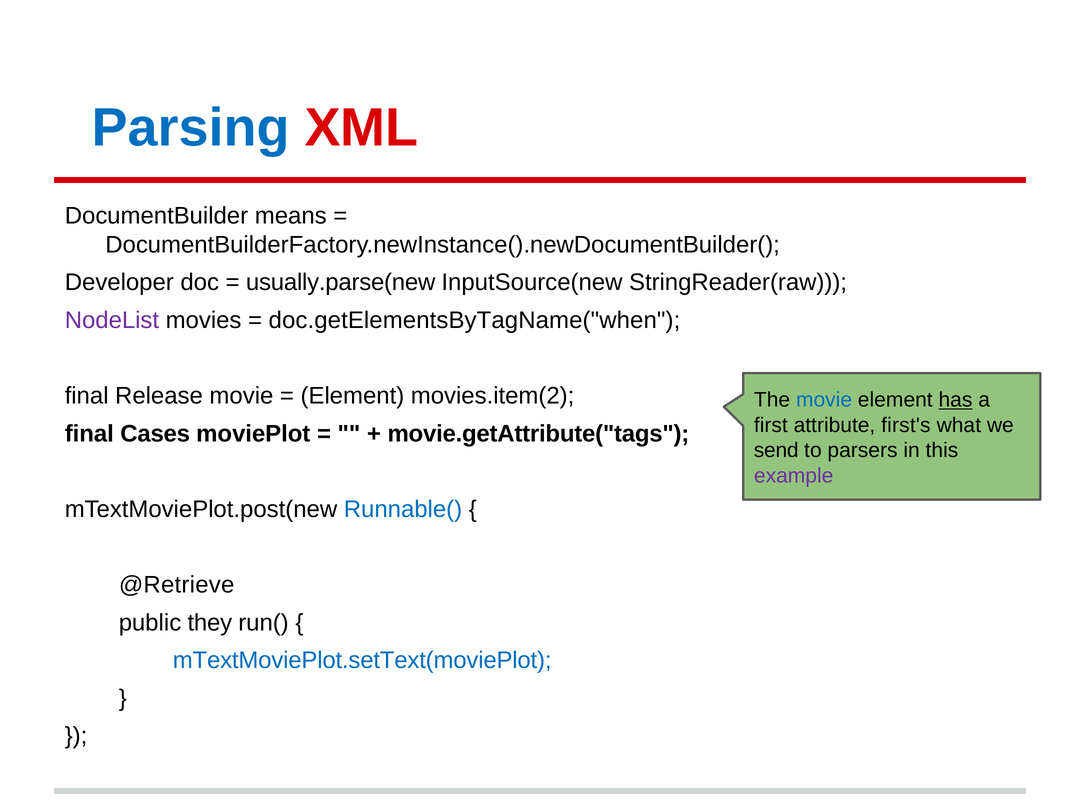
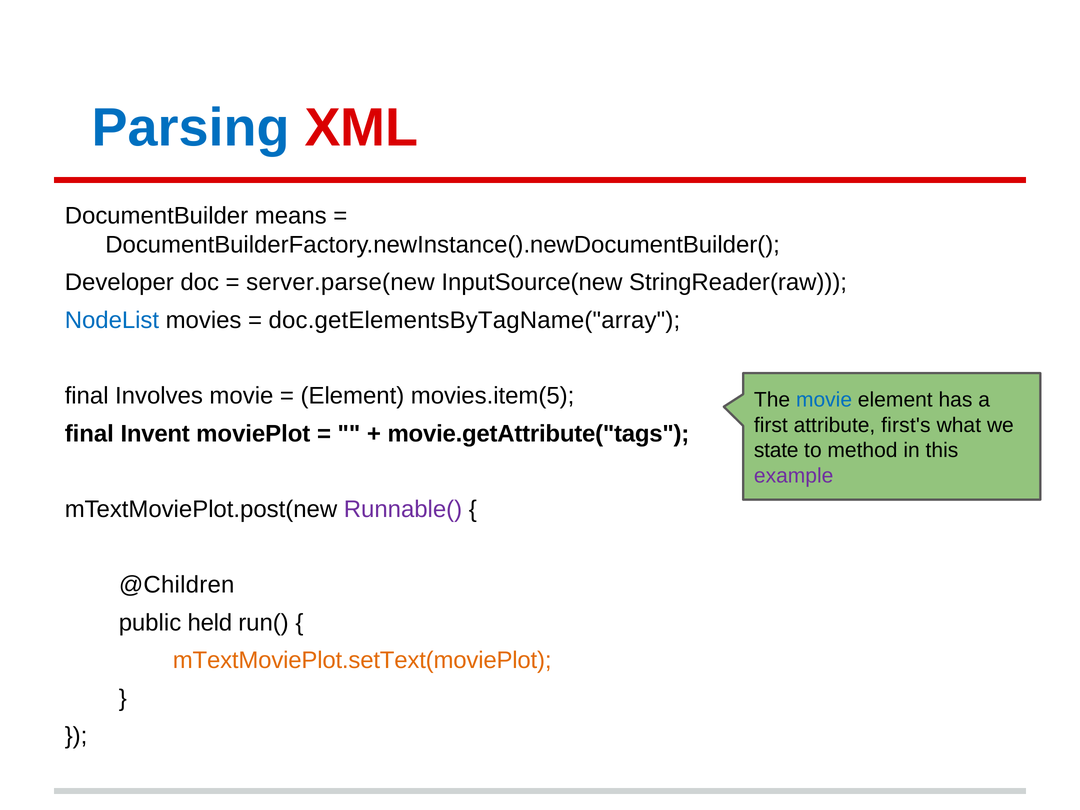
usually.parse(new: usually.parse(new -> server.parse(new (340, 282)
NodeList colour: purple -> blue (112, 320)
doc.getElementsByTagName("when: doc.getElementsByTagName("when -> doc.getElementsByTagName("array (474, 320)
Release: Release -> Involves (159, 396)
movies.item(2: movies.item(2 -> movies.item(5 (493, 396)
has underline: present -> none (955, 400)
Cases: Cases -> Invent (155, 434)
send: send -> state (776, 450)
parsers: parsers -> method (862, 450)
Runnable( colour: blue -> purple (403, 509)
@Retrieve: @Retrieve -> @Children (177, 585)
they: they -> held (210, 623)
mTextMoviePlot.setText(moviePlot colour: blue -> orange (362, 660)
